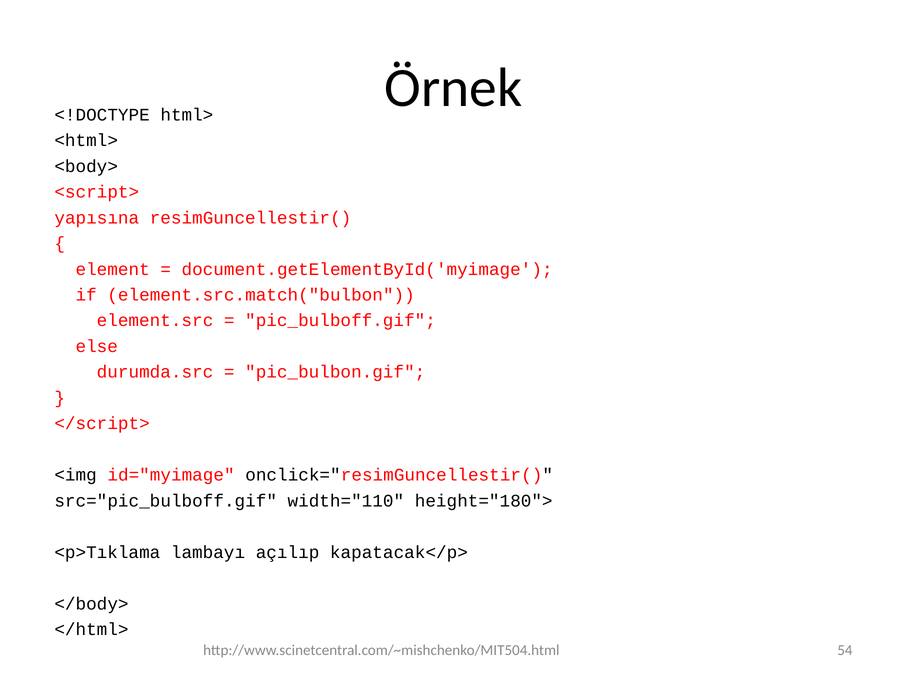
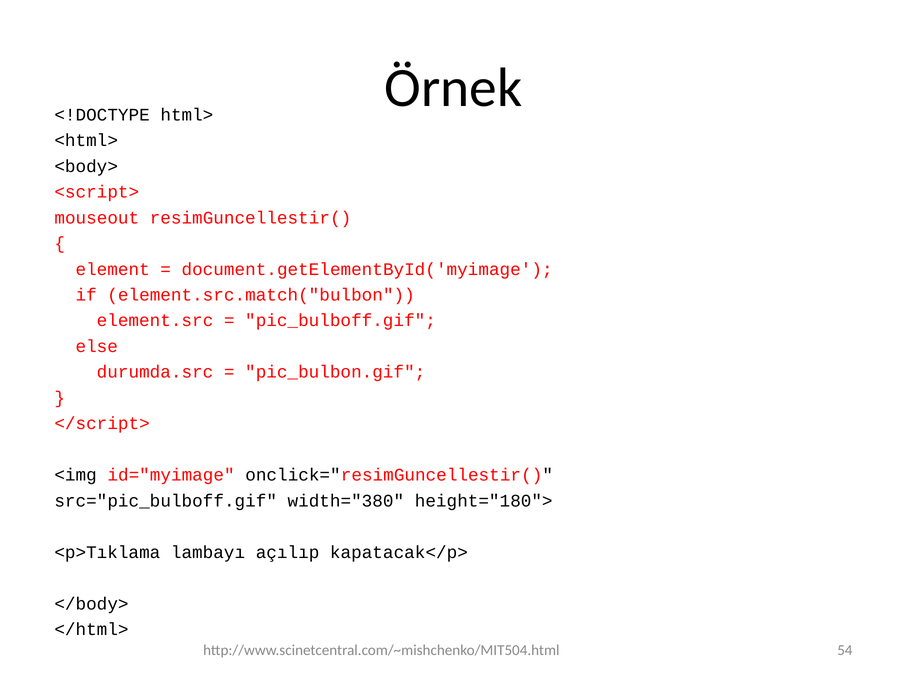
yapısına: yapısına -> mouseout (97, 217)
width="110: width="110 -> width="380 (346, 500)
